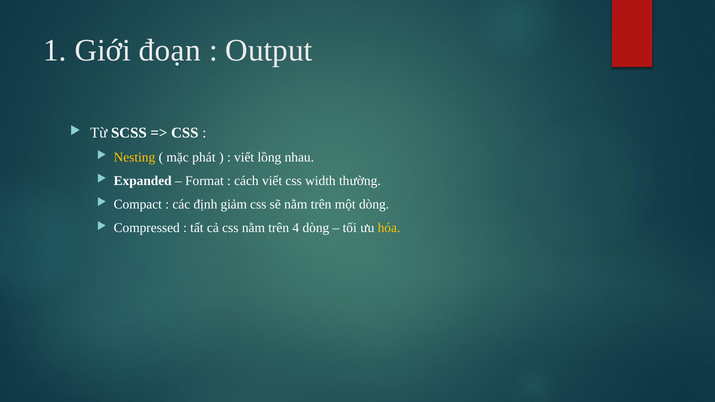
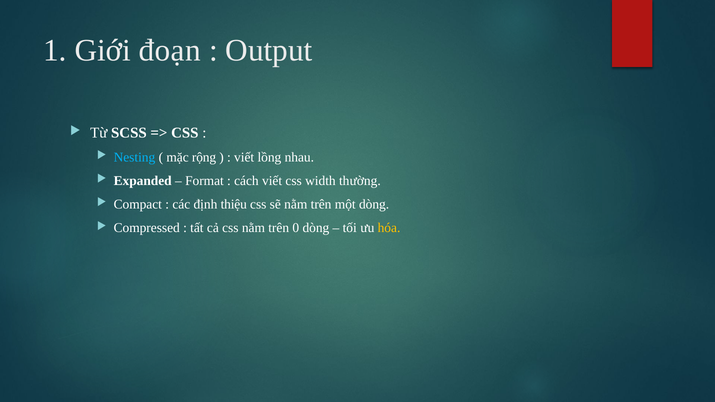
Nesting colour: yellow -> light blue (134, 157)
phát: phát -> rộng (204, 157)
giảm: giảm -> thiệu (234, 204)
4: 4 -> 0 (296, 228)
